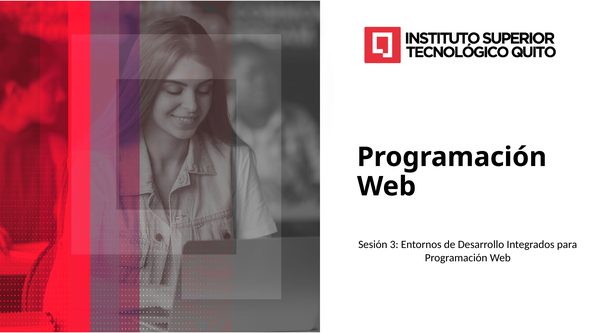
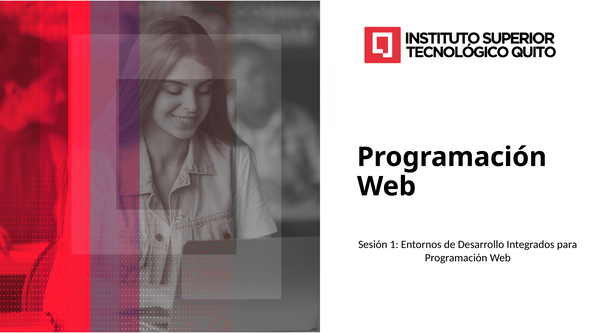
3: 3 -> 1 (394, 244)
